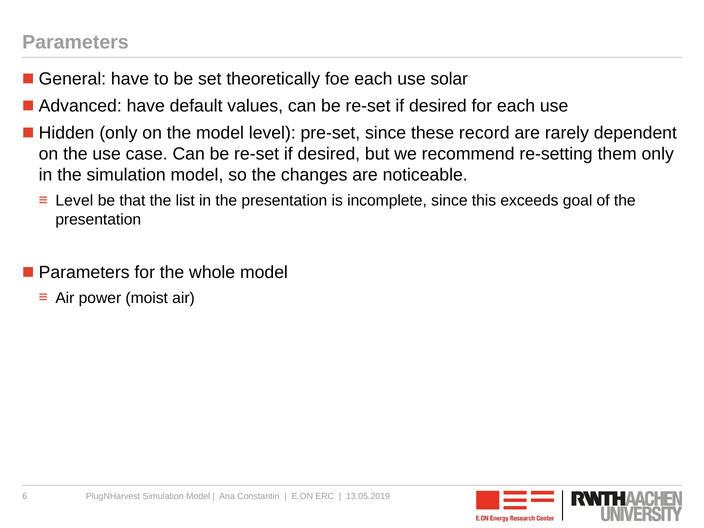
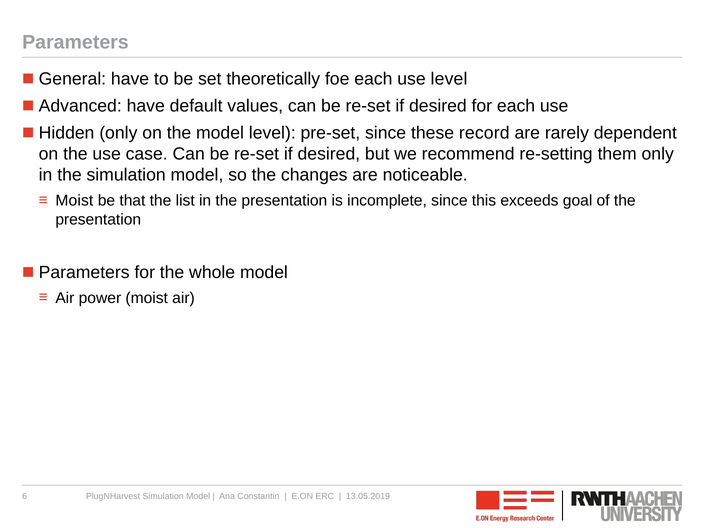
use solar: solar -> level (449, 79)
Level: Level -> Moist (74, 201)
